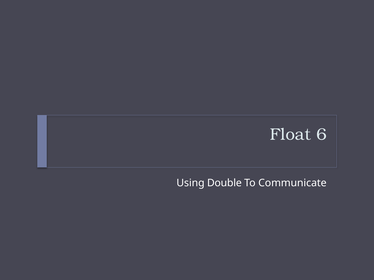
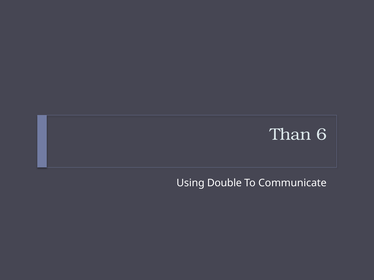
Float: Float -> Than (290, 135)
